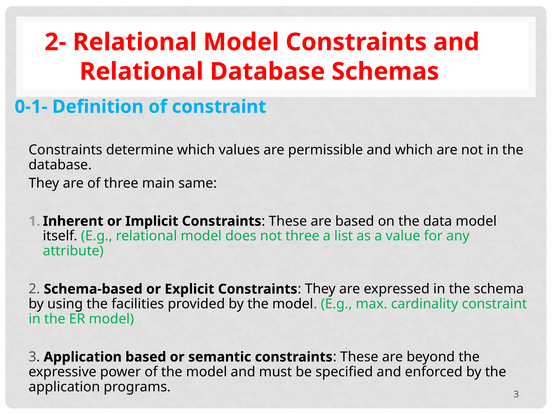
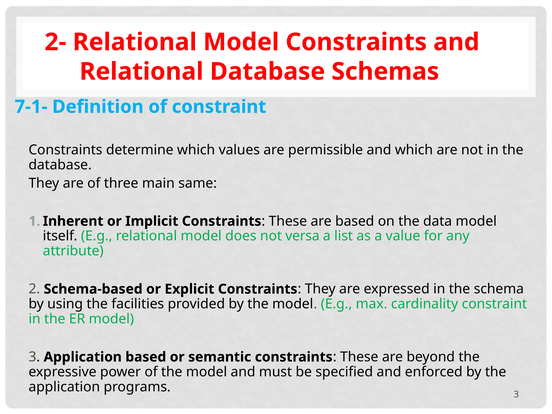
0-1-: 0-1- -> 7-1- (31, 107)
not three: three -> versa (302, 236)
